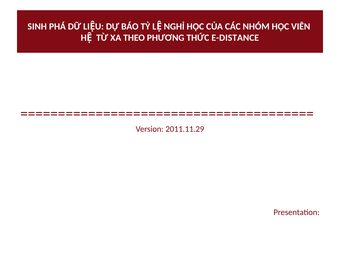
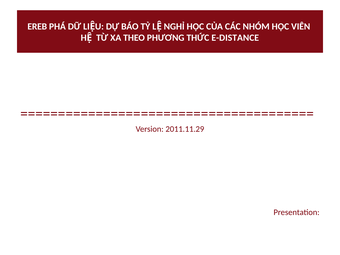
SINH: SINH -> EREB (37, 26)
